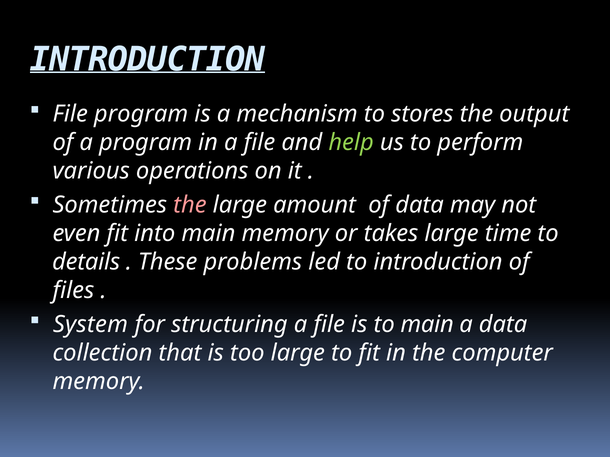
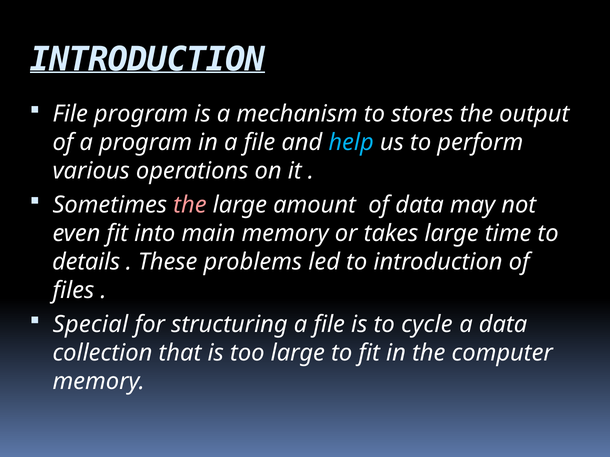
help colour: light green -> light blue (351, 143)
System: System -> Special (90, 325)
to main: main -> cycle (427, 325)
